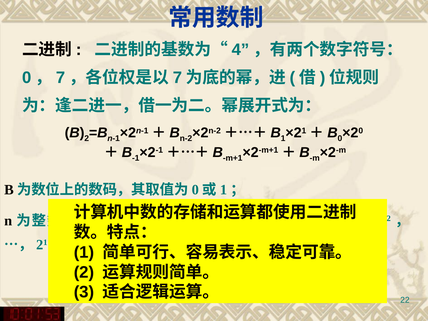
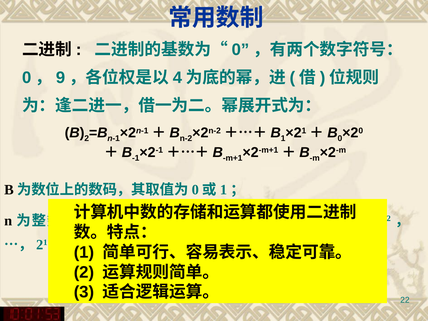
4: 4 -> 0 (240, 50)
7: 7 -> 9 (60, 78)
7: 7 -> 4 (177, 78)
